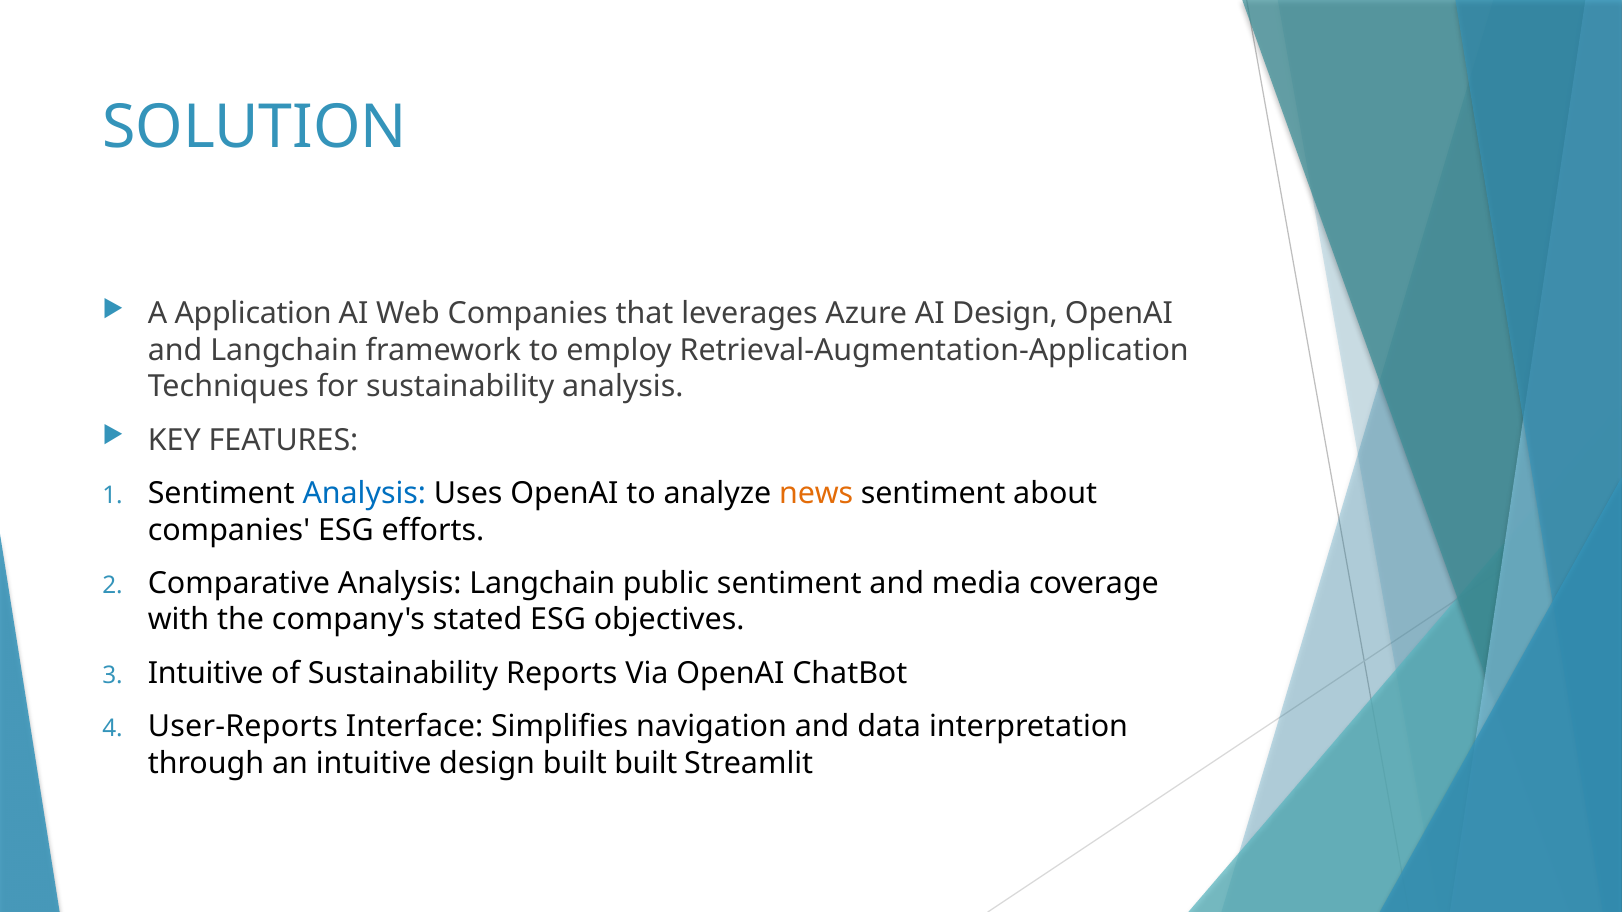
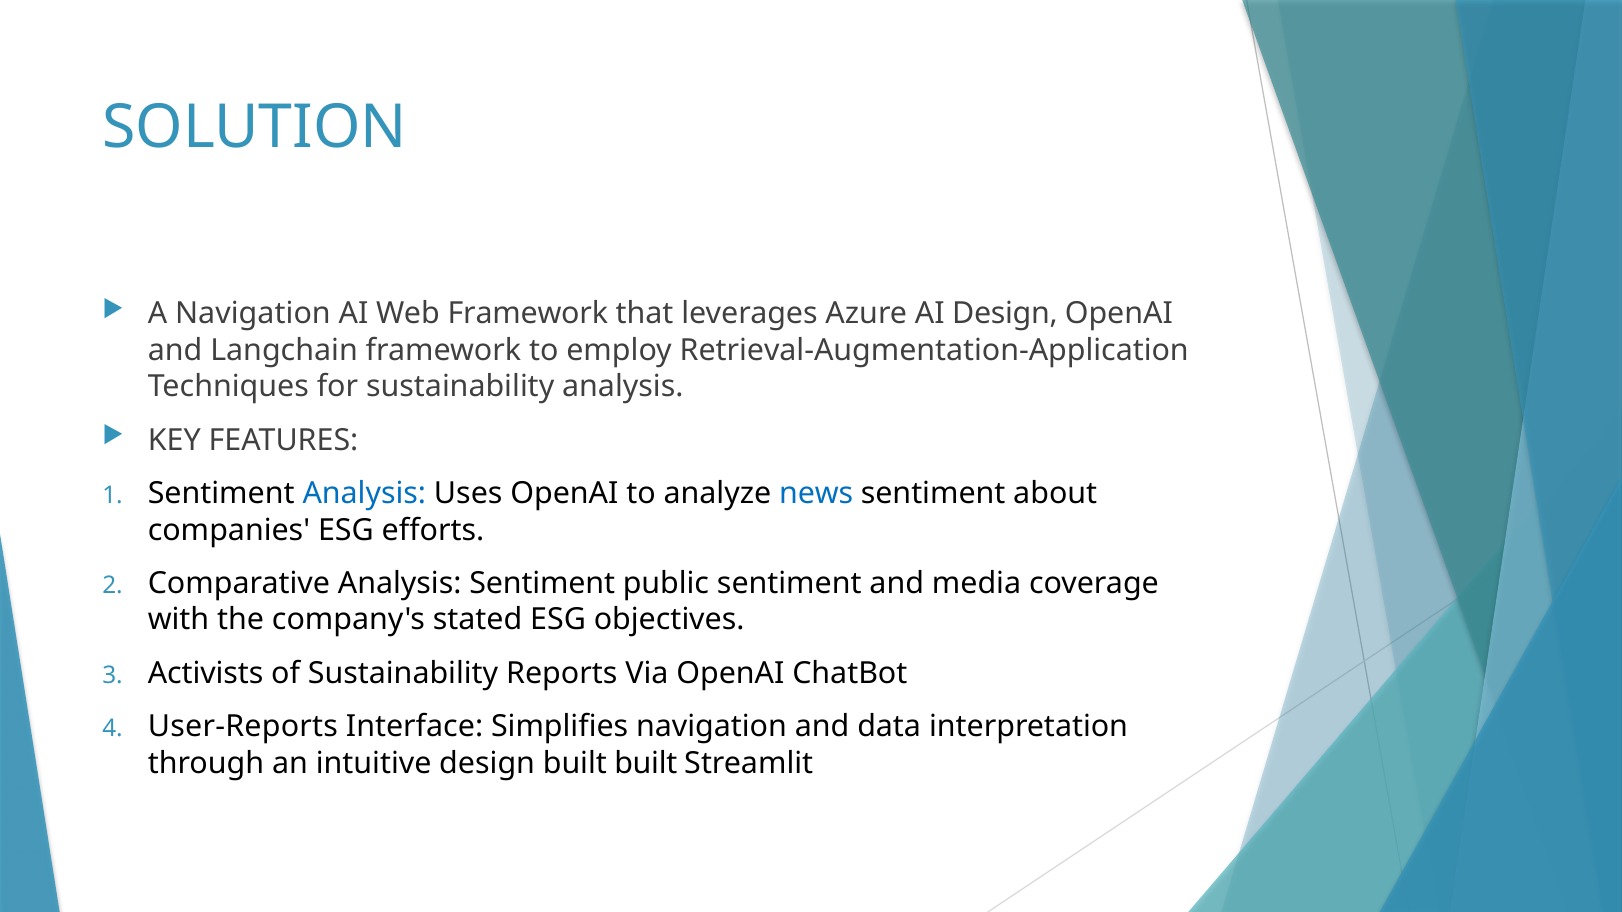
A Application: Application -> Navigation (253, 314)
Web Companies: Companies -> Framework (528, 314)
news colour: orange -> blue (816, 494)
Analysis Langchain: Langchain -> Sentiment (542, 584)
Intuitive: Intuitive -> Activists (206, 673)
